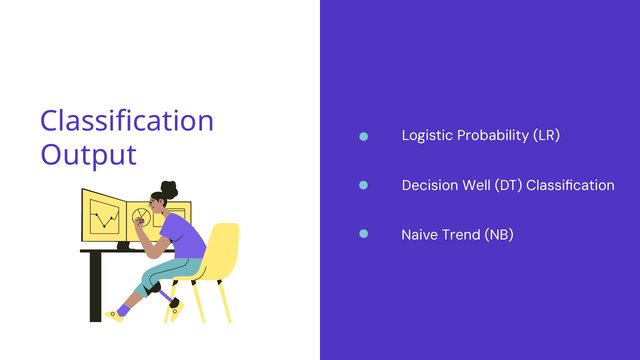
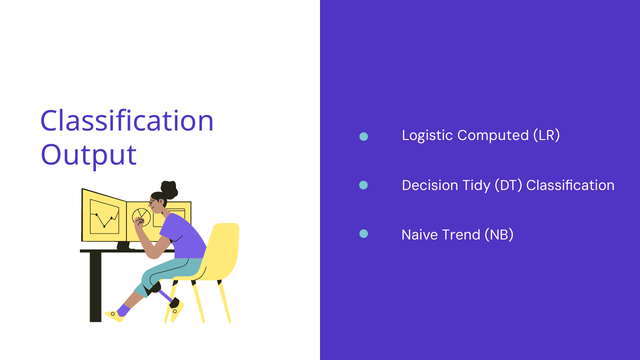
Probability: Probability -> Computed (493, 135)
Well: Well -> Tidy (477, 186)
